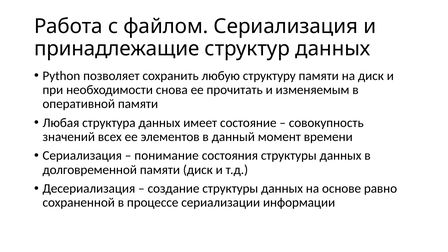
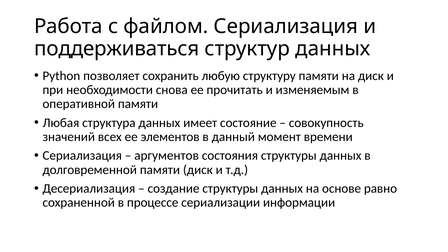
принадлежащие: принадлежащие -> поддерживаться (117, 49)
понимание: понимание -> аргументов (167, 156)
